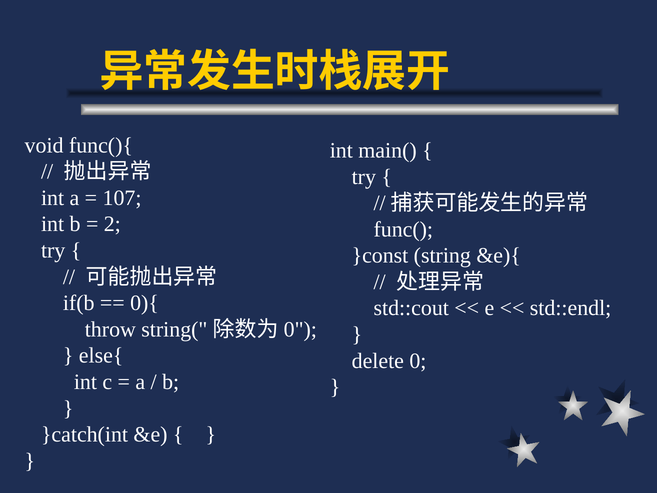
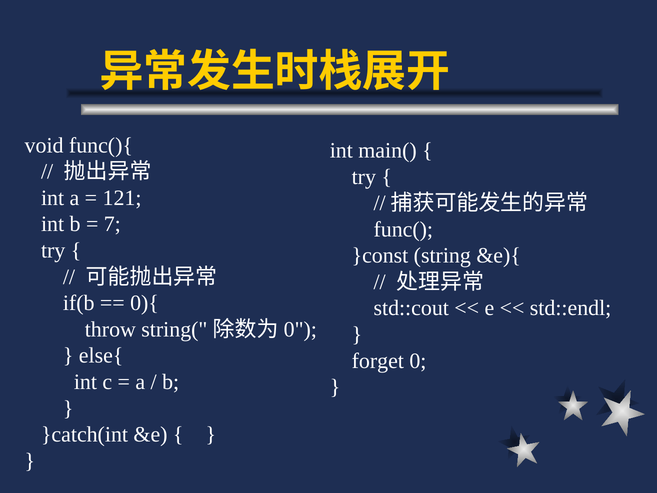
107: 107 -> 121 (122, 198)
2: 2 -> 7 (112, 224)
delete: delete -> forget (378, 361)
